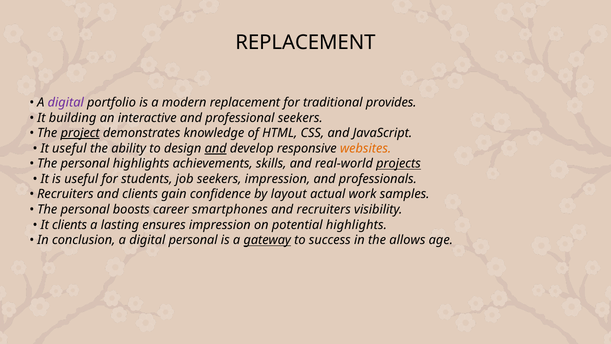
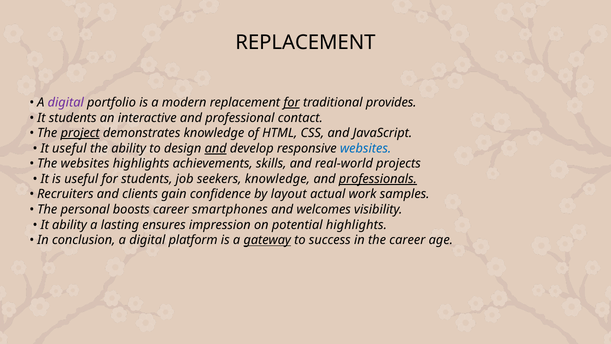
for underline: none -> present (292, 102)
It building: building -> students (73, 118)
professional seekers: seekers -> contact (300, 118)
websites colour: orange -> blue (366, 148)
personal: personal -> websites (85, 164)
projects underline: present -> none (399, 164)
seekers impression: impression -> knowledge (277, 179)
professionals underline: none -> present (378, 179)
and recruiters: recruiters -> welcomes (324, 209)
It clients: clients -> ability (69, 225)
digital personal: personal -> platform (193, 240)
the allows: allows -> career (407, 240)
